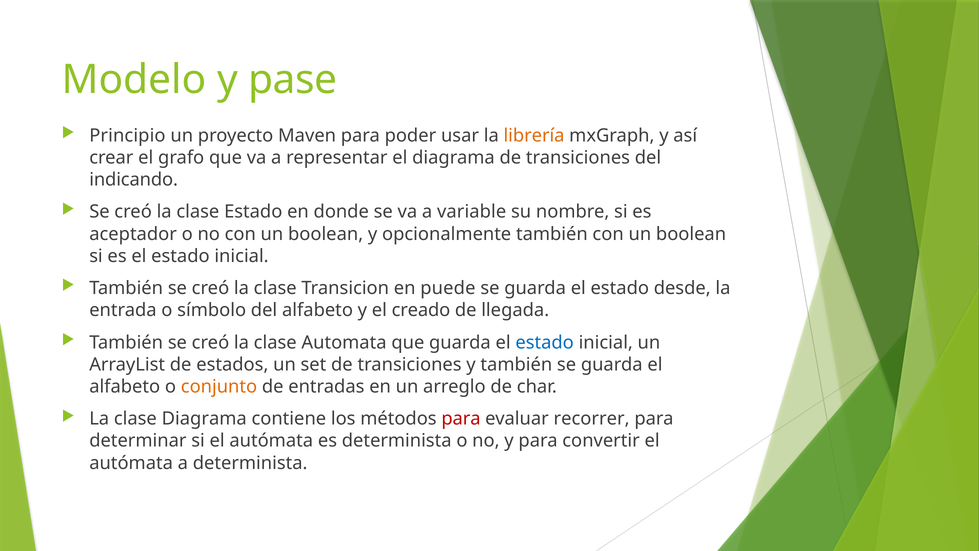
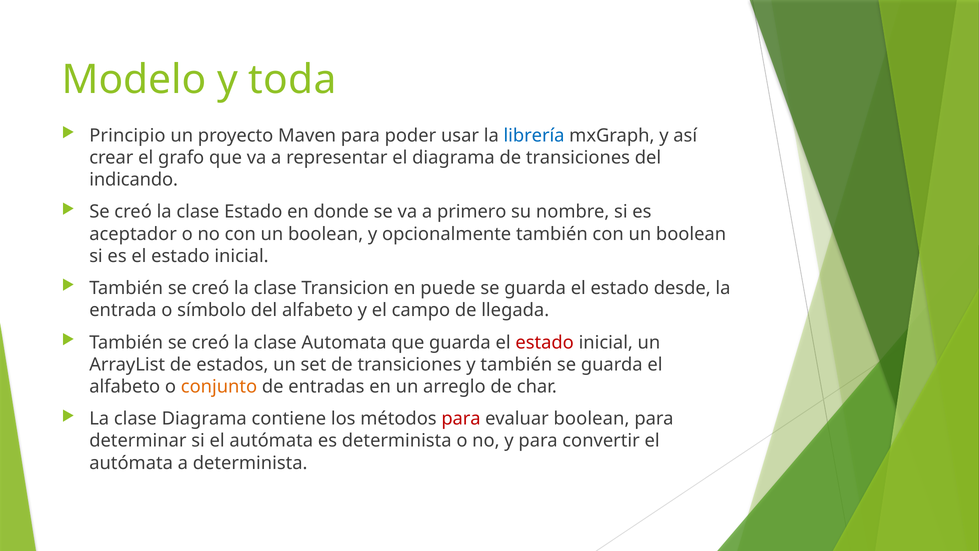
pase: pase -> toda (292, 80)
librería colour: orange -> blue (534, 136)
variable: variable -> primero (472, 212)
creado: creado -> campo (421, 310)
estado colour: blue -> red (545, 342)
evaluar recorrer: recorrer -> boolean (592, 419)
